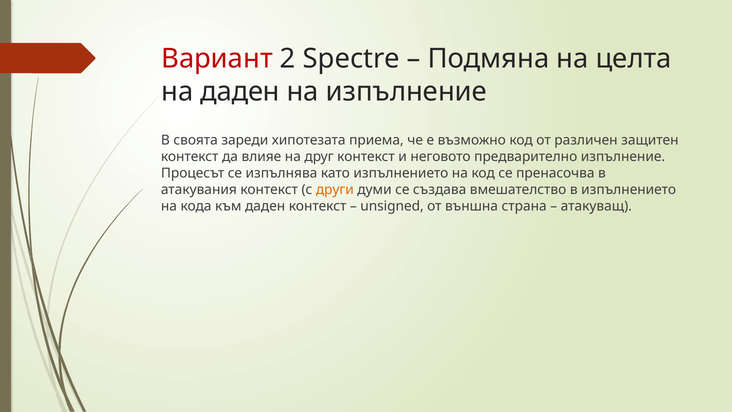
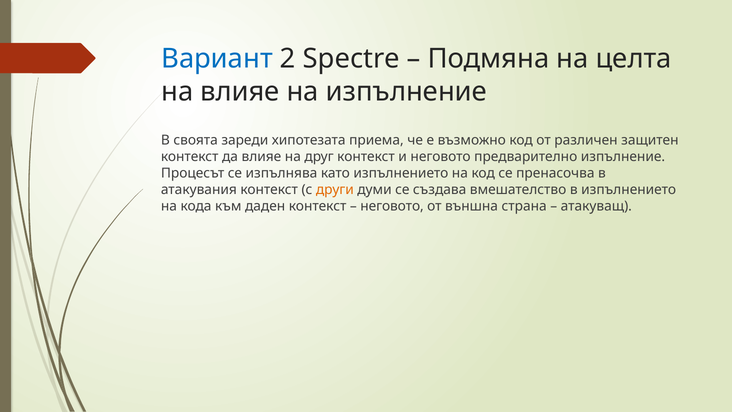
Вариант colour: red -> blue (217, 59)
на даден: даден -> влияе (240, 92)
unsigned: unsigned -> неговото (392, 206)
